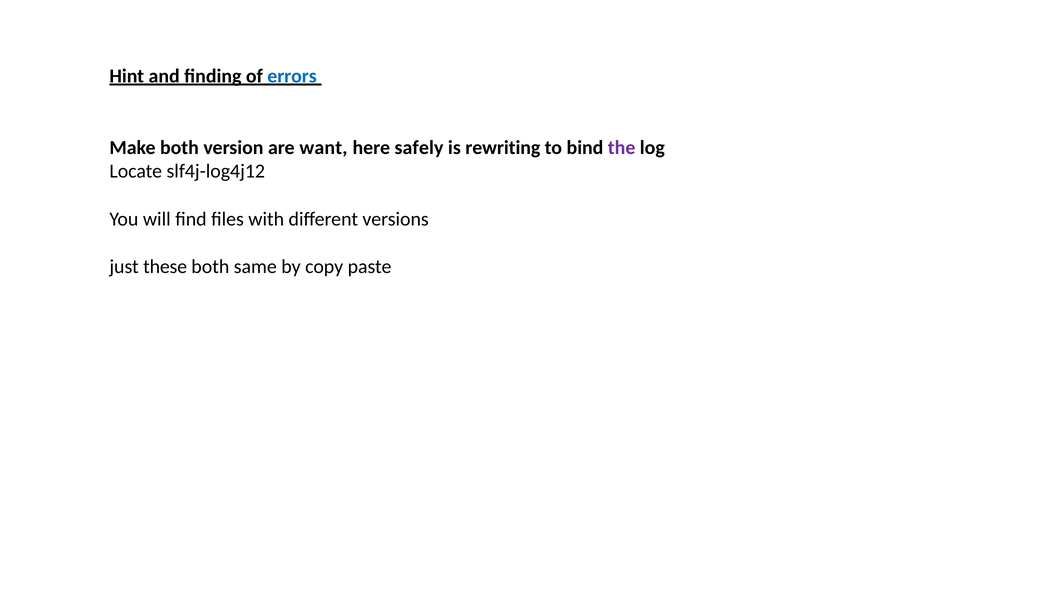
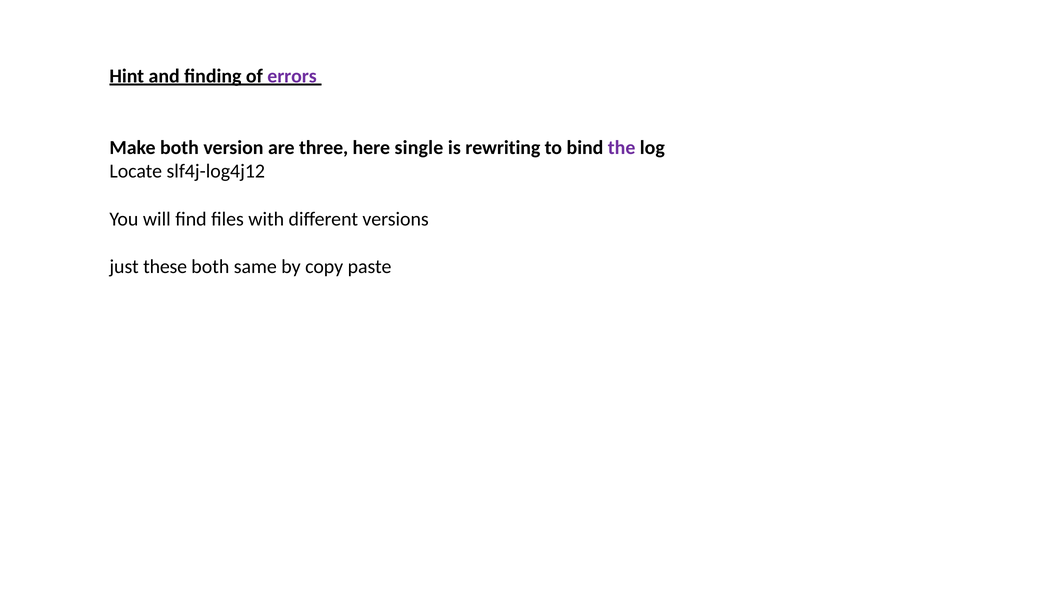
errors colour: blue -> purple (292, 76)
want: want -> three (324, 148)
safely: safely -> single (419, 148)
